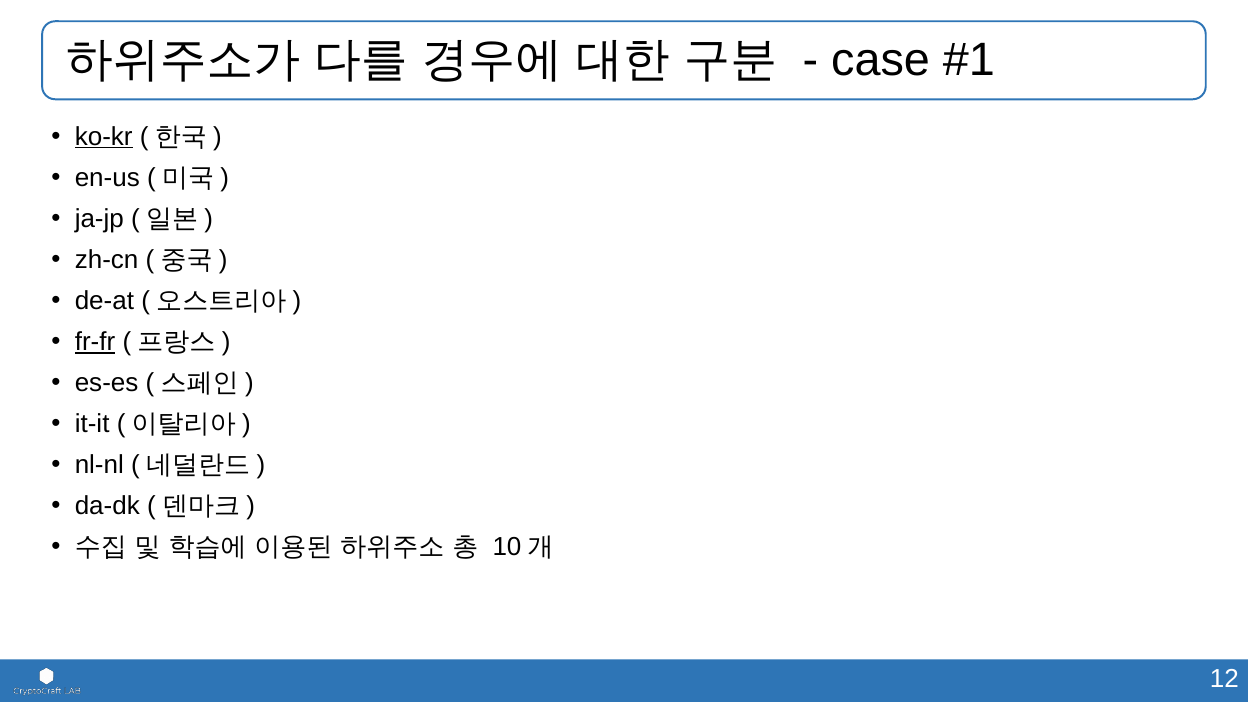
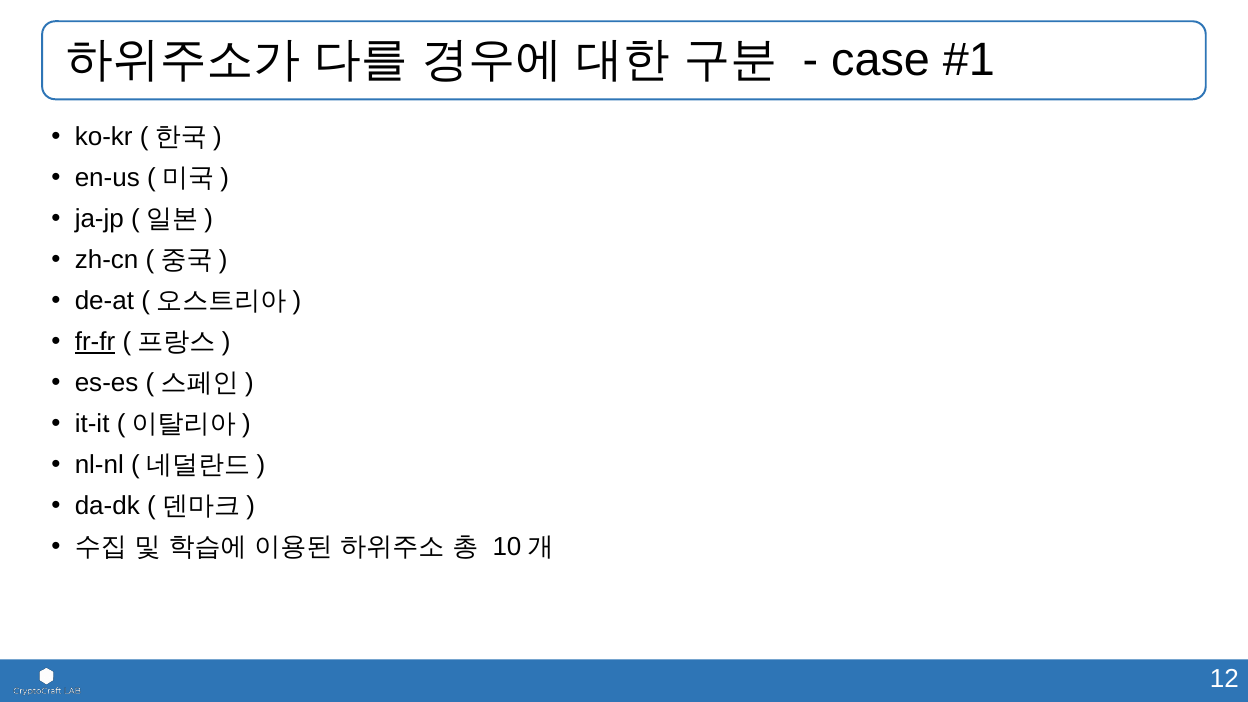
ko-kr underline: present -> none (104, 137)
